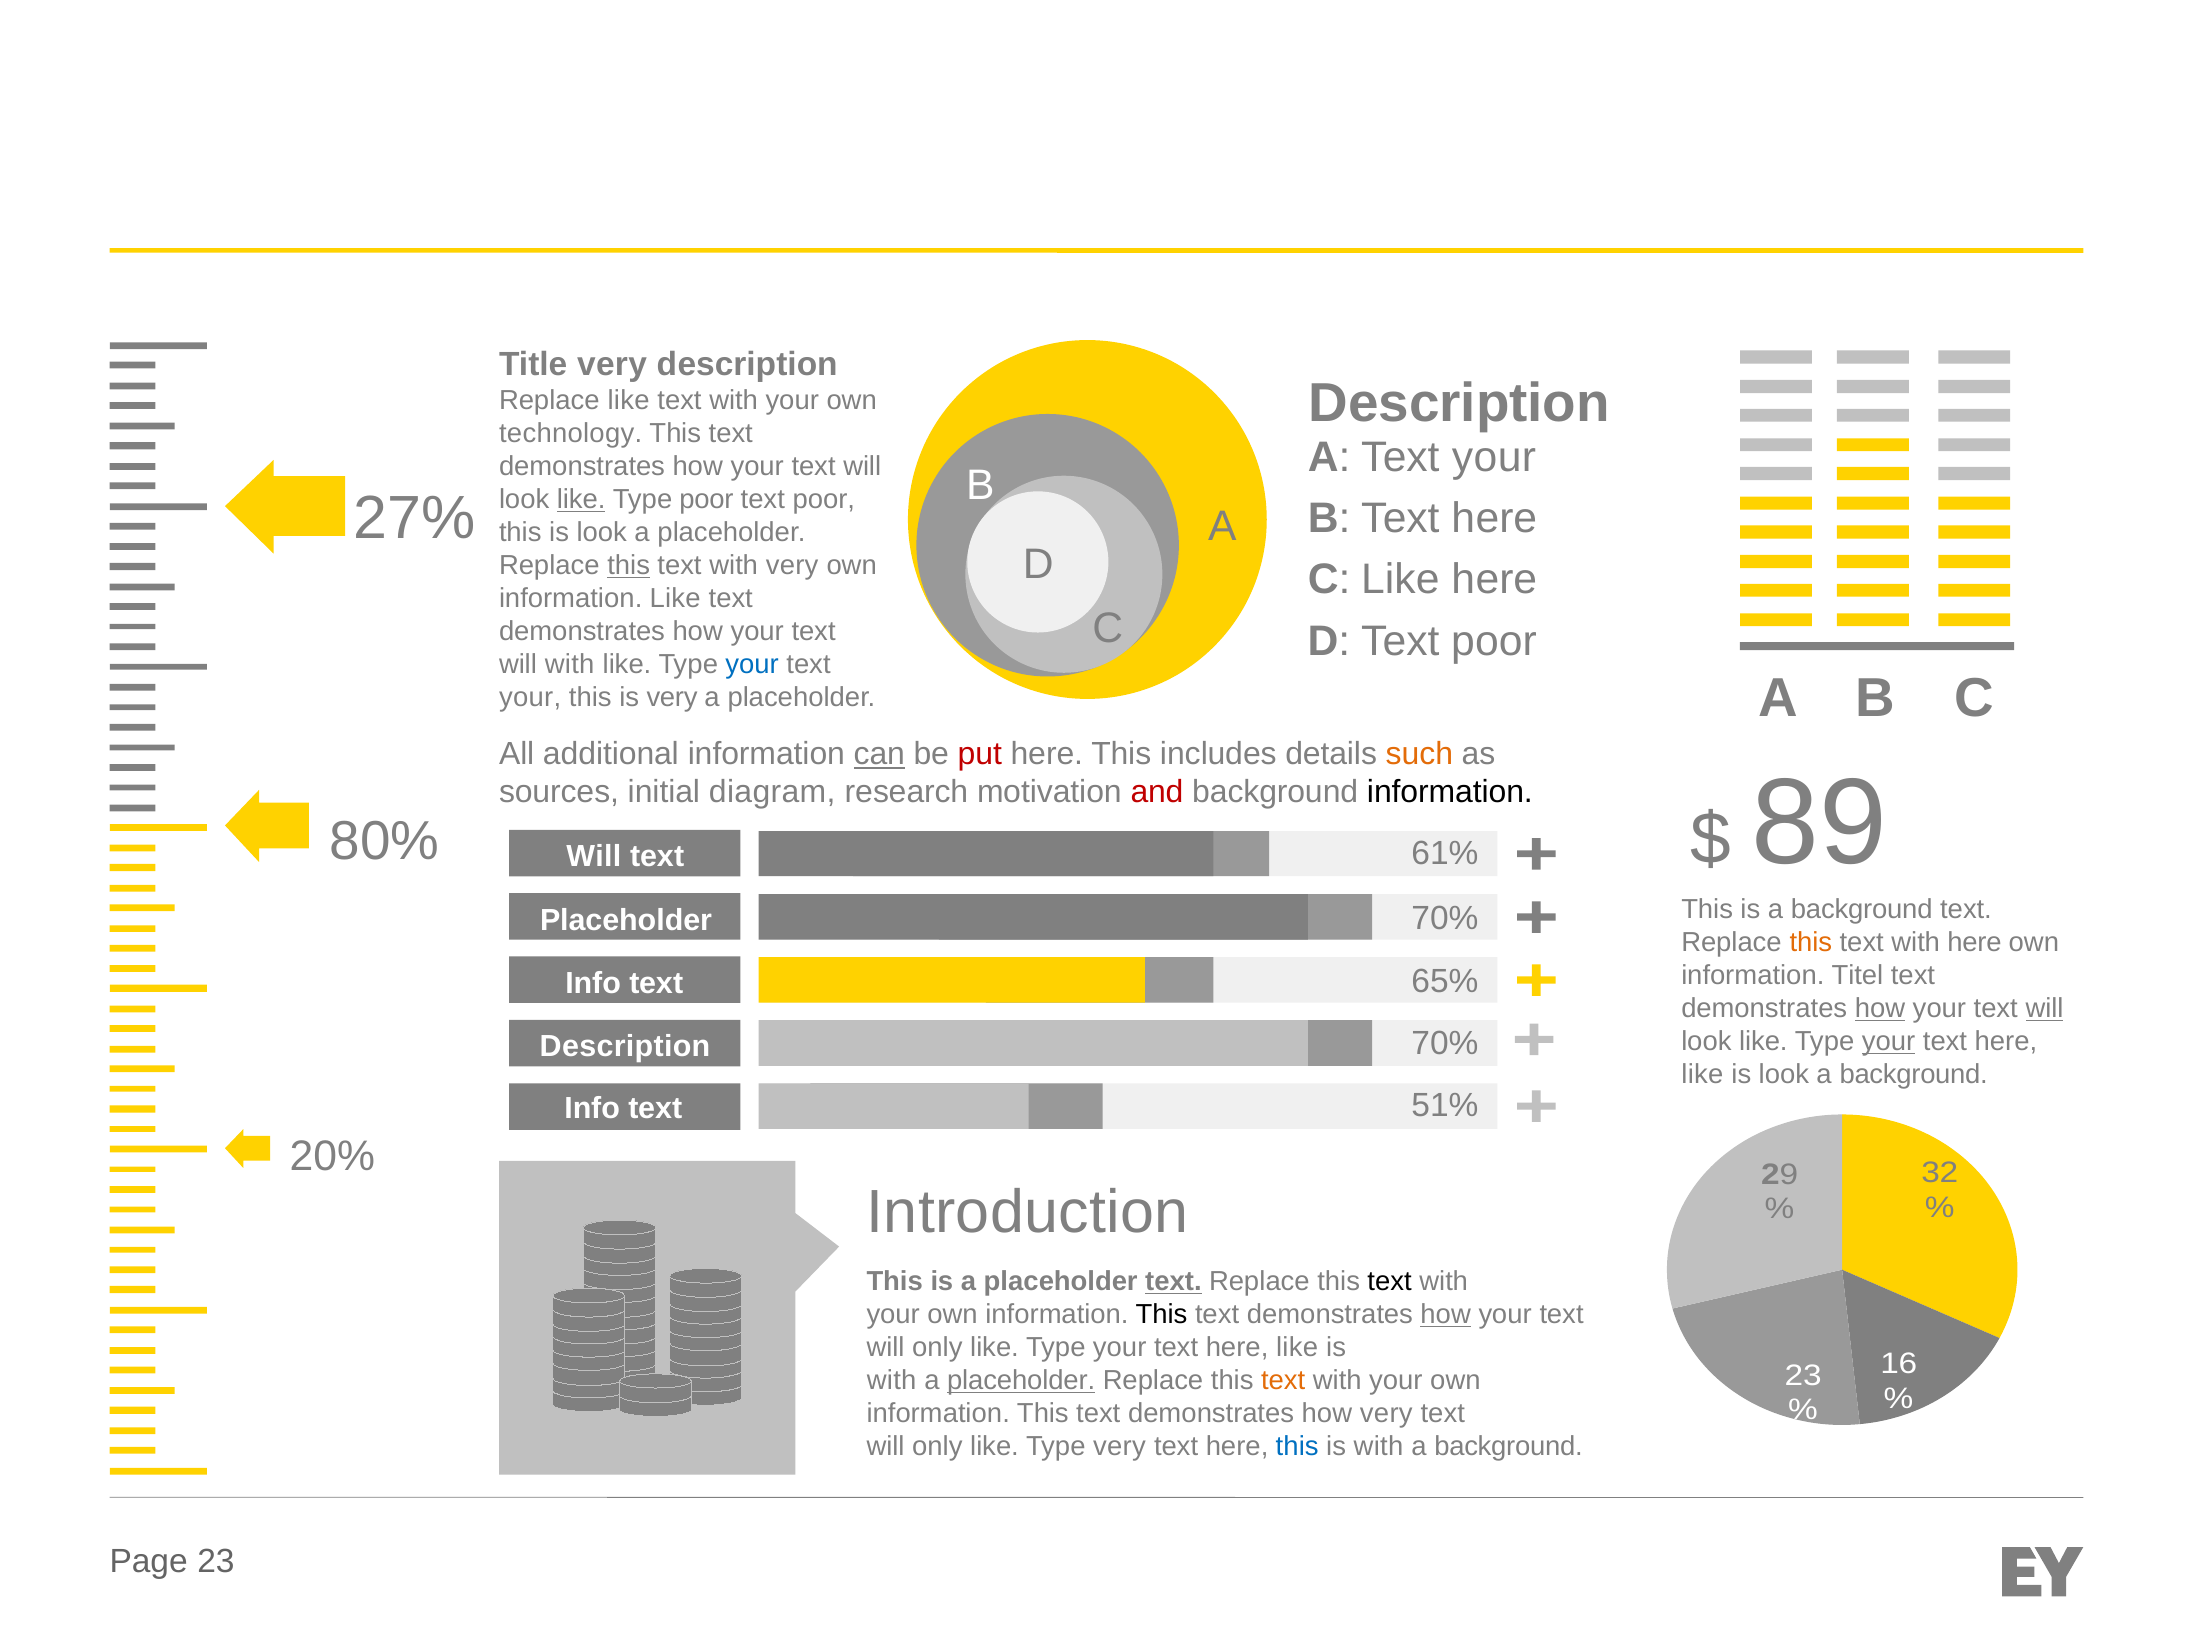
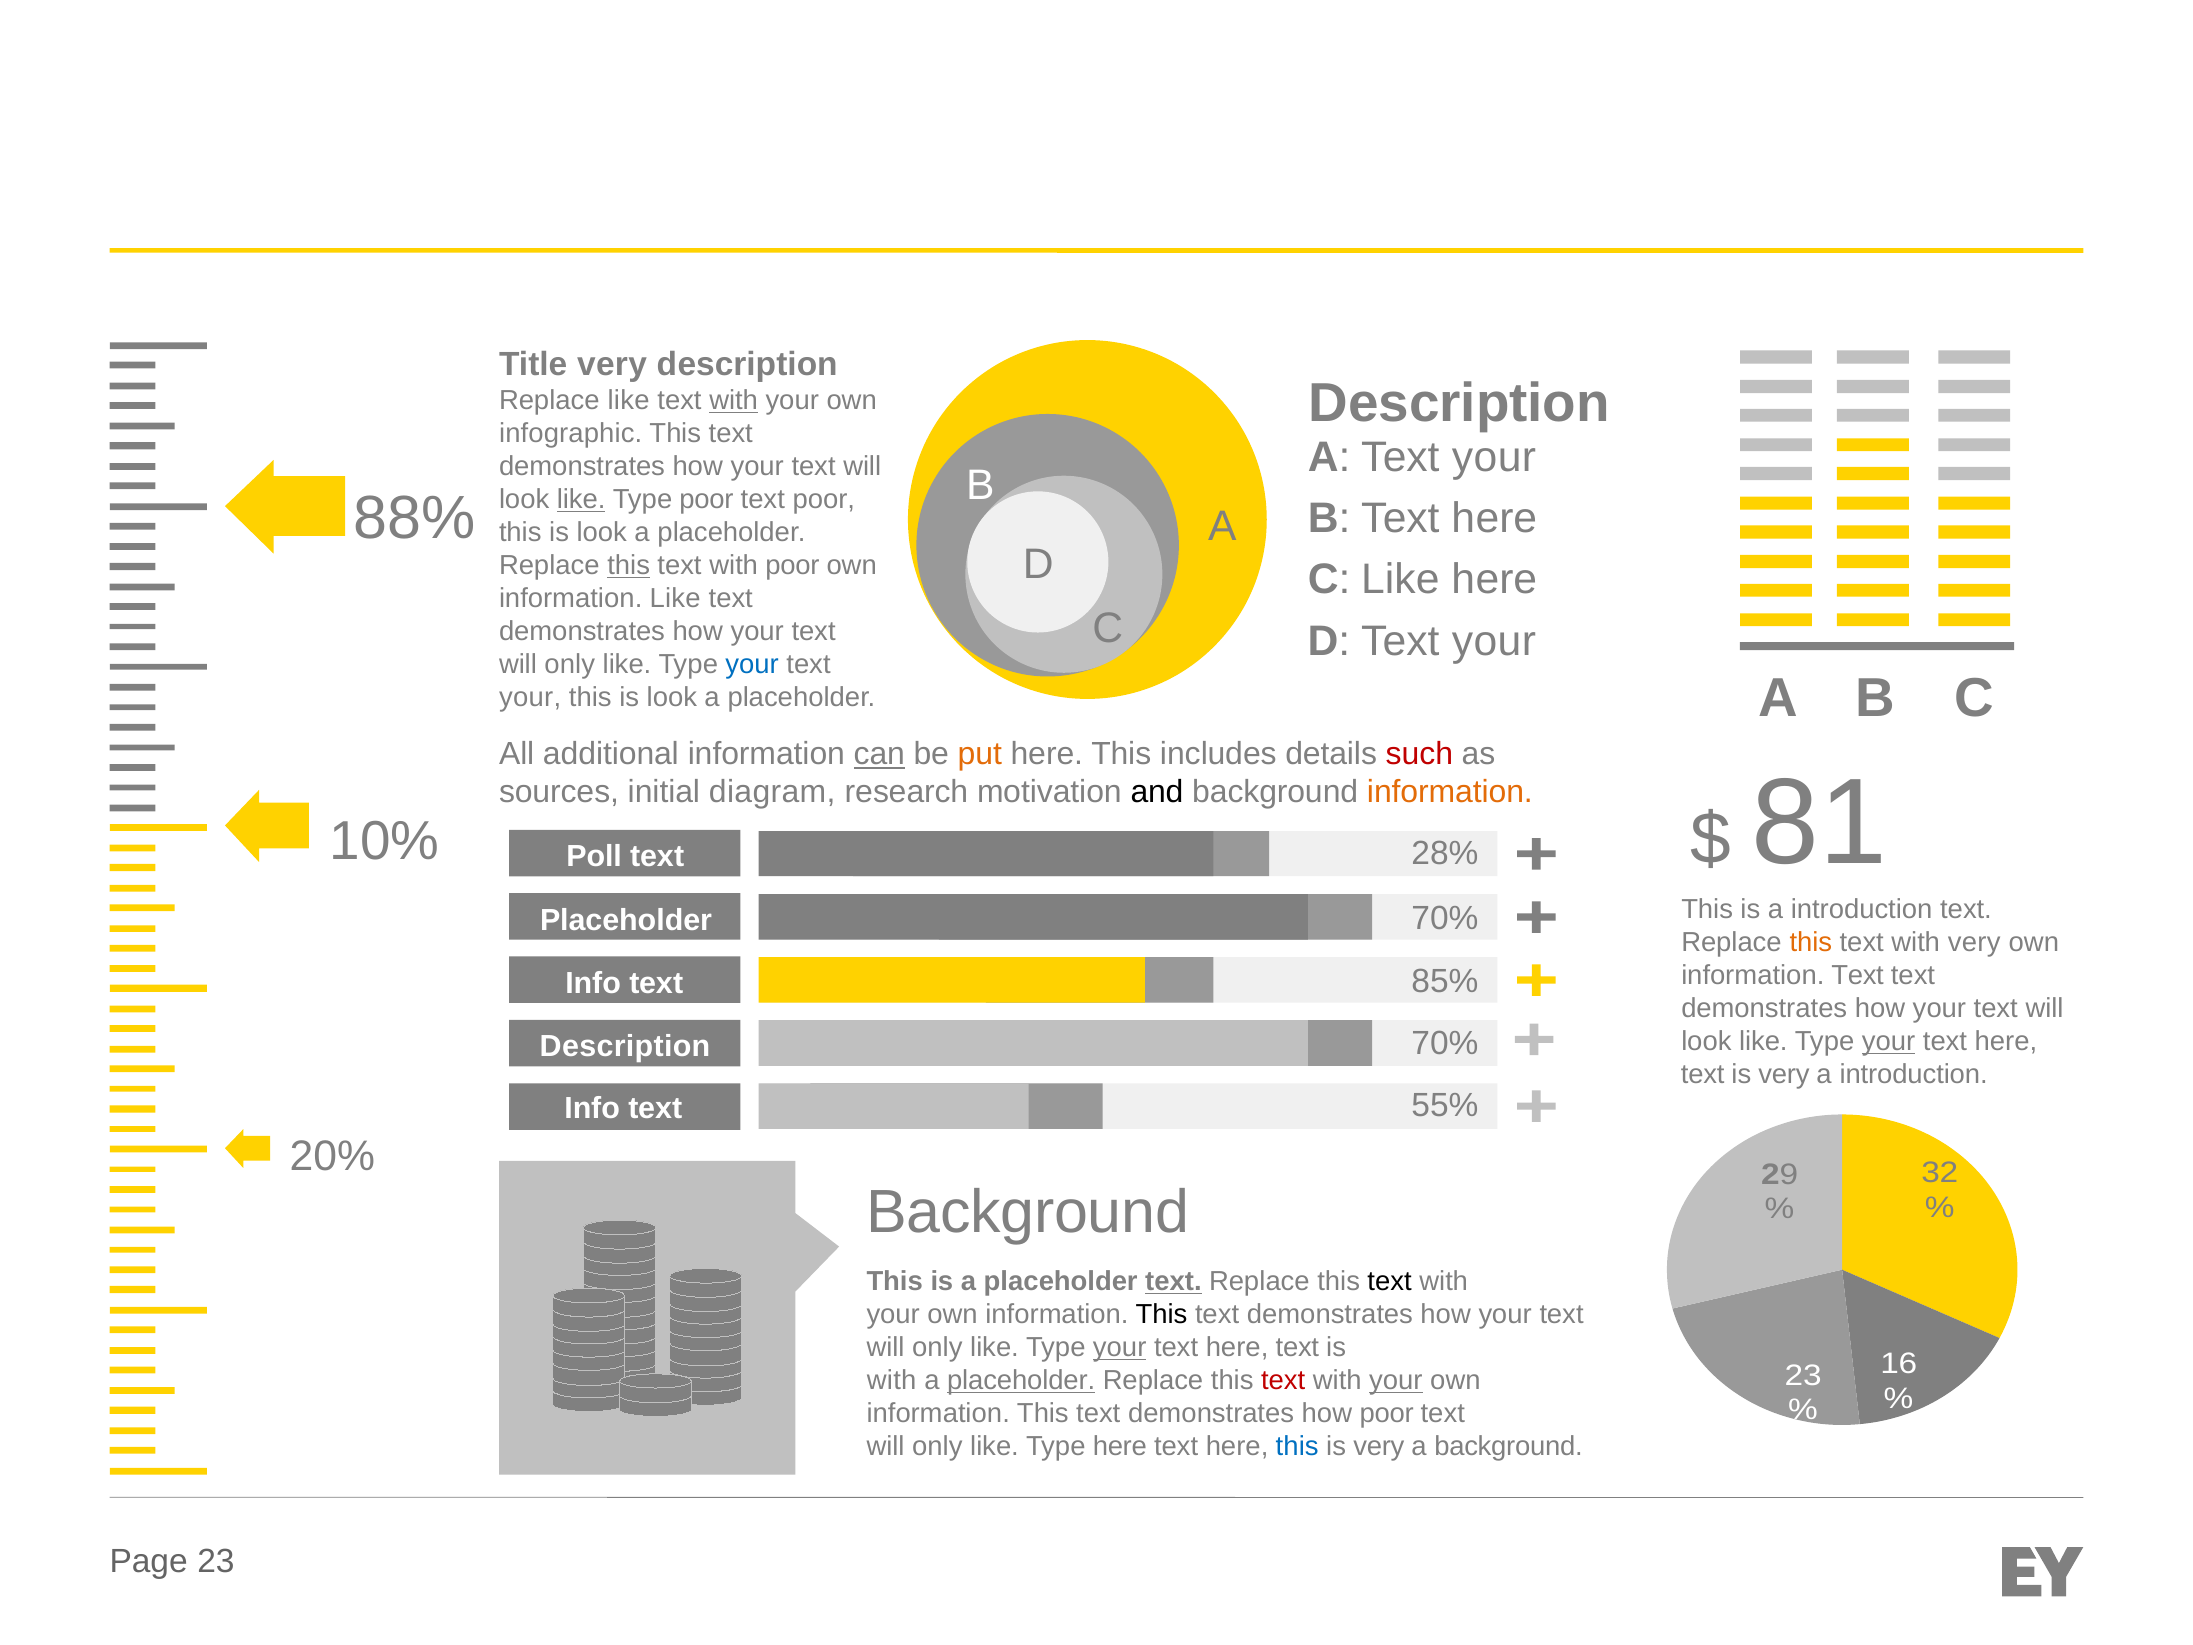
with underline: none -> present (734, 401)
technology: technology -> infographic (571, 434)
27%: 27% -> 88% (414, 518)
with very: very -> poor (792, 566)
D Text poor: poor -> your (1494, 641)
with: with -> only (570, 665)
very: very -> look (672, 698)
put colour: red -> orange (980, 754)
such colour: orange -> red (1419, 754)
and colour: red -> black (1157, 792)
information colour: black -> orange (1450, 792)
89: 89 -> 81 (1819, 824)
80%: 80% -> 10% (385, 841)
61%: 61% -> 28% (1445, 853)
Will: Will -> Poll (594, 856)
is a background: background -> introduction (1862, 910)
with here: here -> very (1974, 943)
information Titel: Titel -> Text (1858, 976)
65%: 65% -> 85% (1445, 981)
how underline: present -> none (1880, 1009)
will underline: present -> none (2045, 1009)
like: like -> text (1703, 1075)
look: look -> very (1784, 1075)
background: background -> introduction (1914, 1075)
51%: 51% -> 55% (1445, 1105)
Introduction: Introduction -> Background (1028, 1213)
how underline: present -> none (1446, 1315)
your underline: none -> present (1120, 1348)
like: like -> text (1297, 1348)
text colour: orange -> red (1283, 1381)
your underline: none -> present (1396, 1381)
how very: very -> poor (1387, 1414)
Type very: very -> here (1120, 1447)
with: with -> very (1379, 1447)
